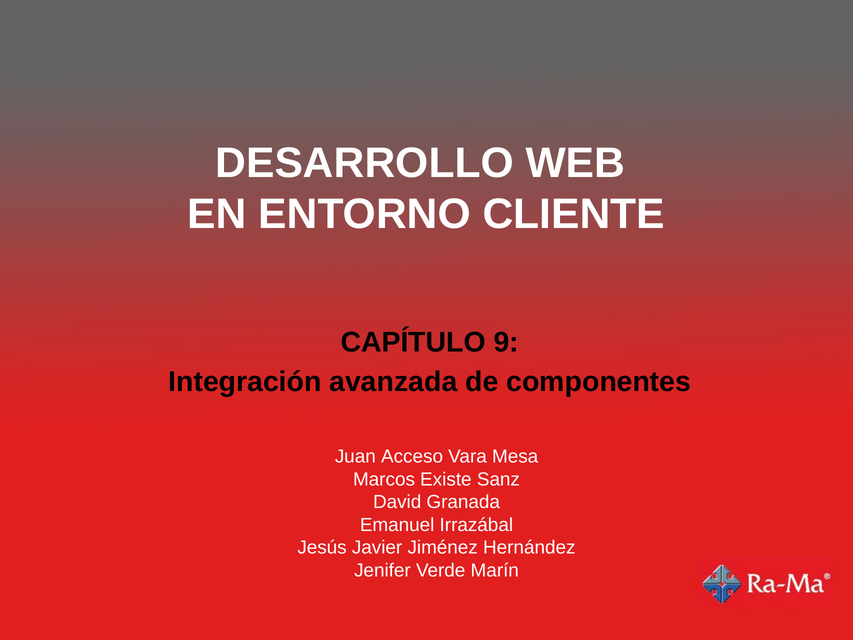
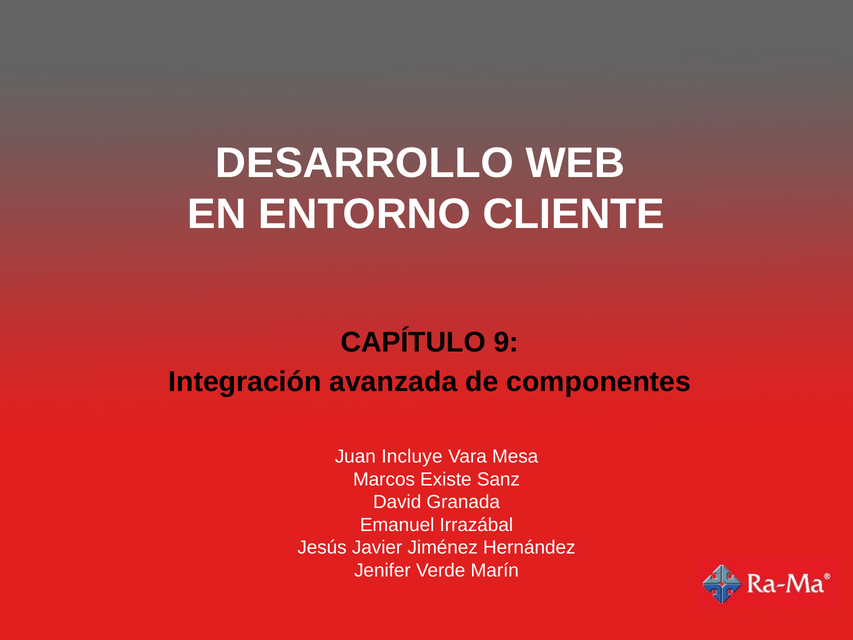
Acceso: Acceso -> Incluye (412, 457)
